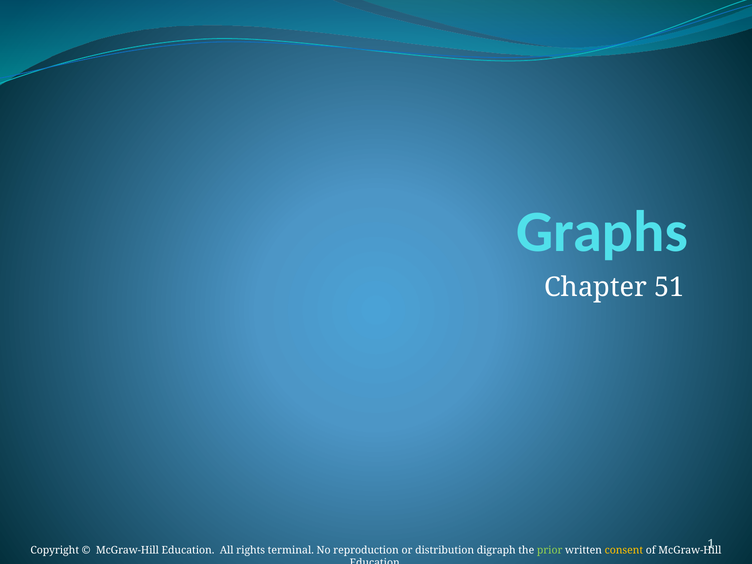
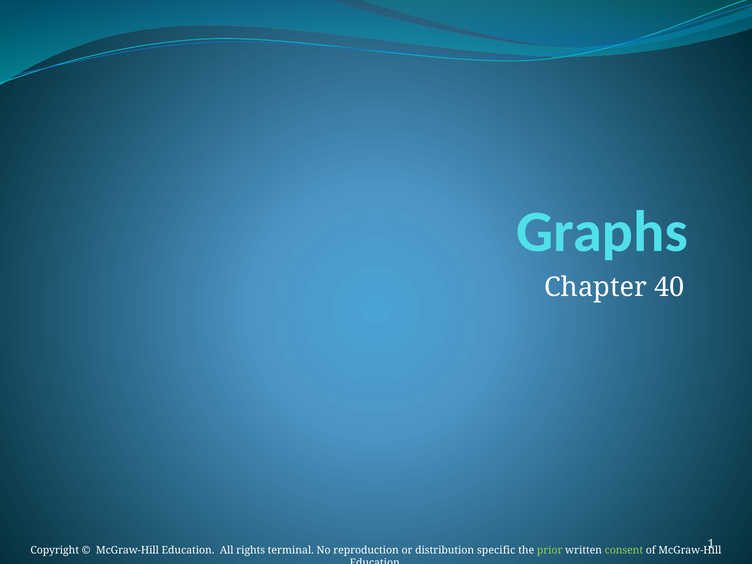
51: 51 -> 40 (669, 287)
digraph: digraph -> specific (496, 550)
consent colour: yellow -> light green (624, 550)
